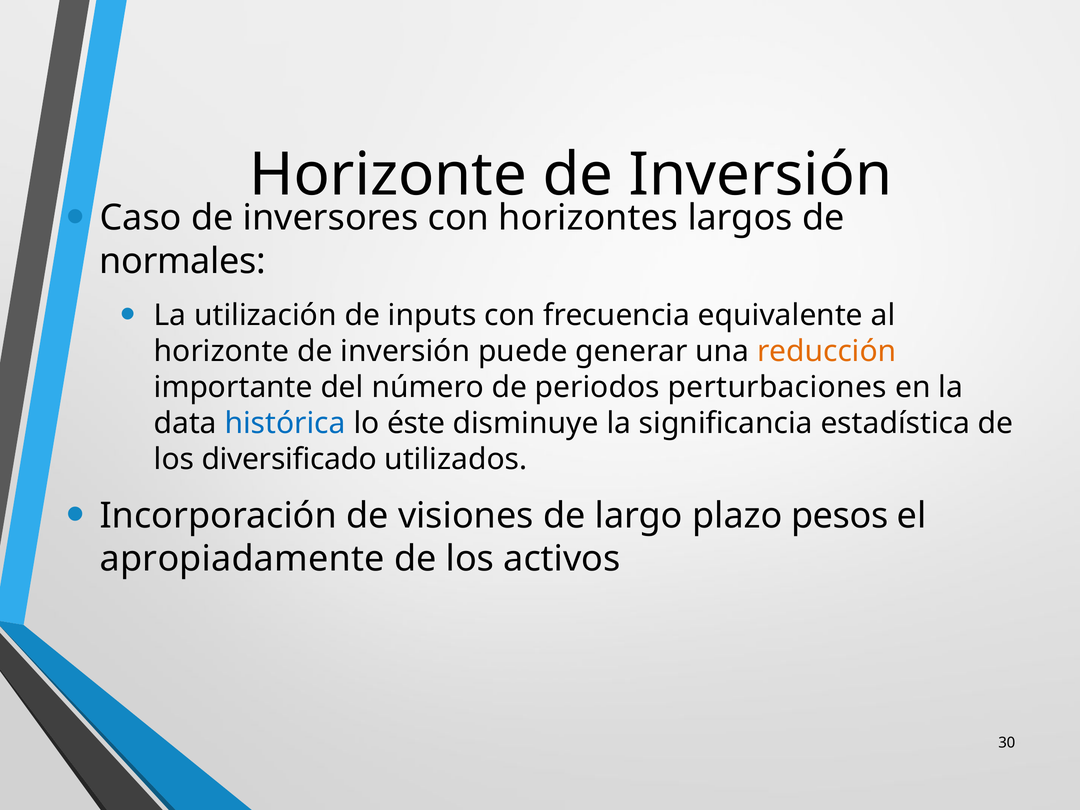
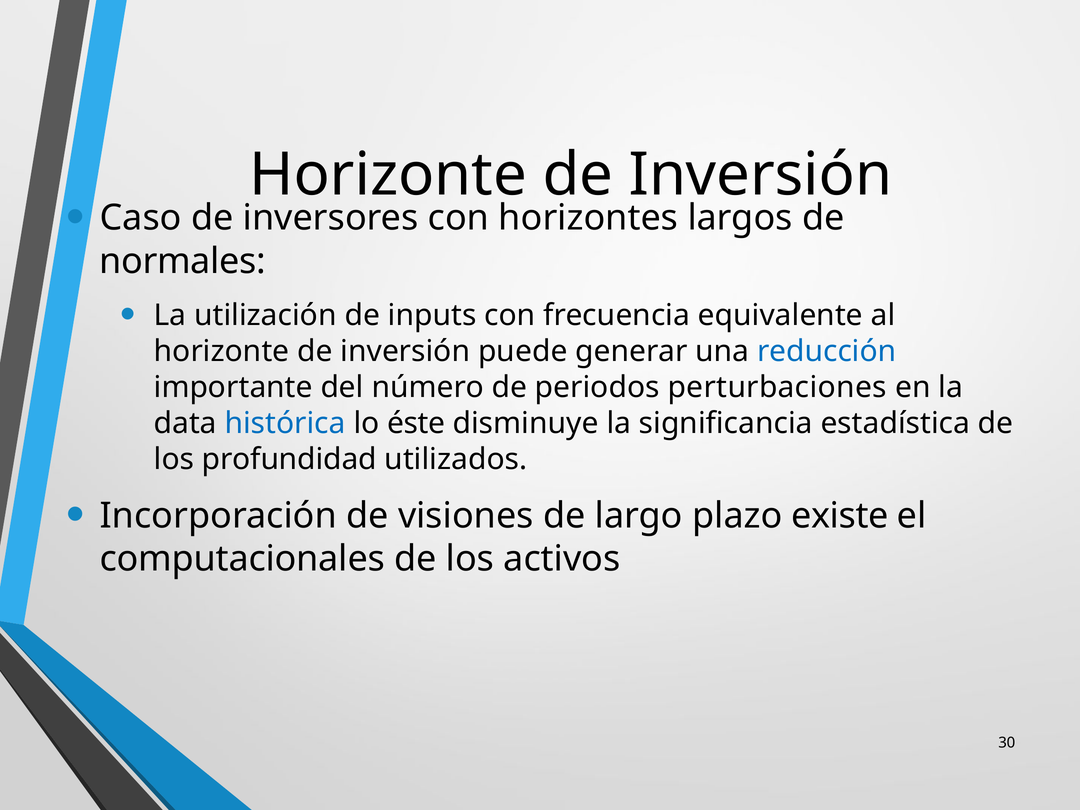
reducción colour: orange -> blue (827, 351)
diversificado: diversificado -> profundidad (289, 460)
pesos: pesos -> existe (840, 516)
apropiadamente: apropiadamente -> computacionales (242, 559)
